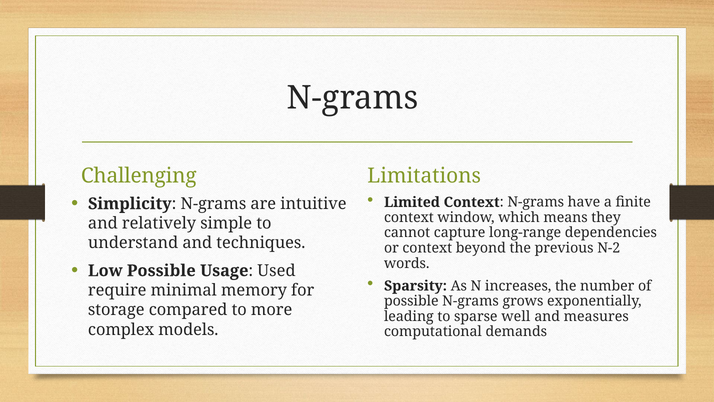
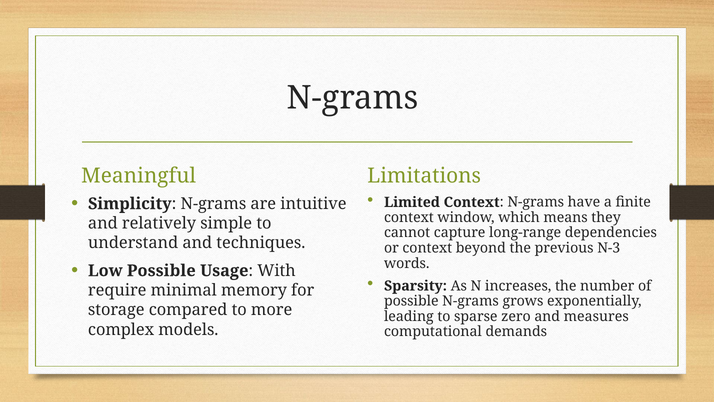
Challenging: Challenging -> Meaningful (139, 176)
N-2: N-2 -> N-3 (609, 248)
Used: Used -> With (277, 270)
well: well -> zero (516, 316)
